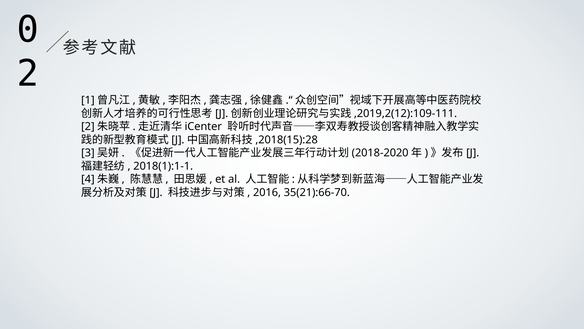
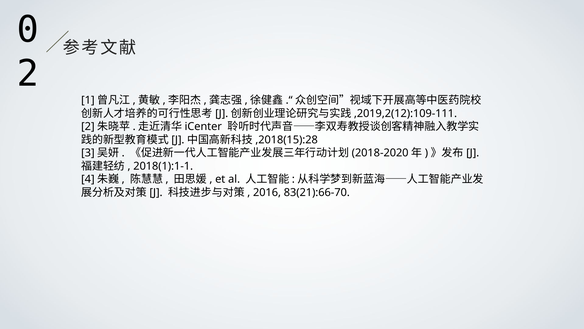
35(21):66-70: 35(21):66-70 -> 83(21):66-70 (317, 192)
